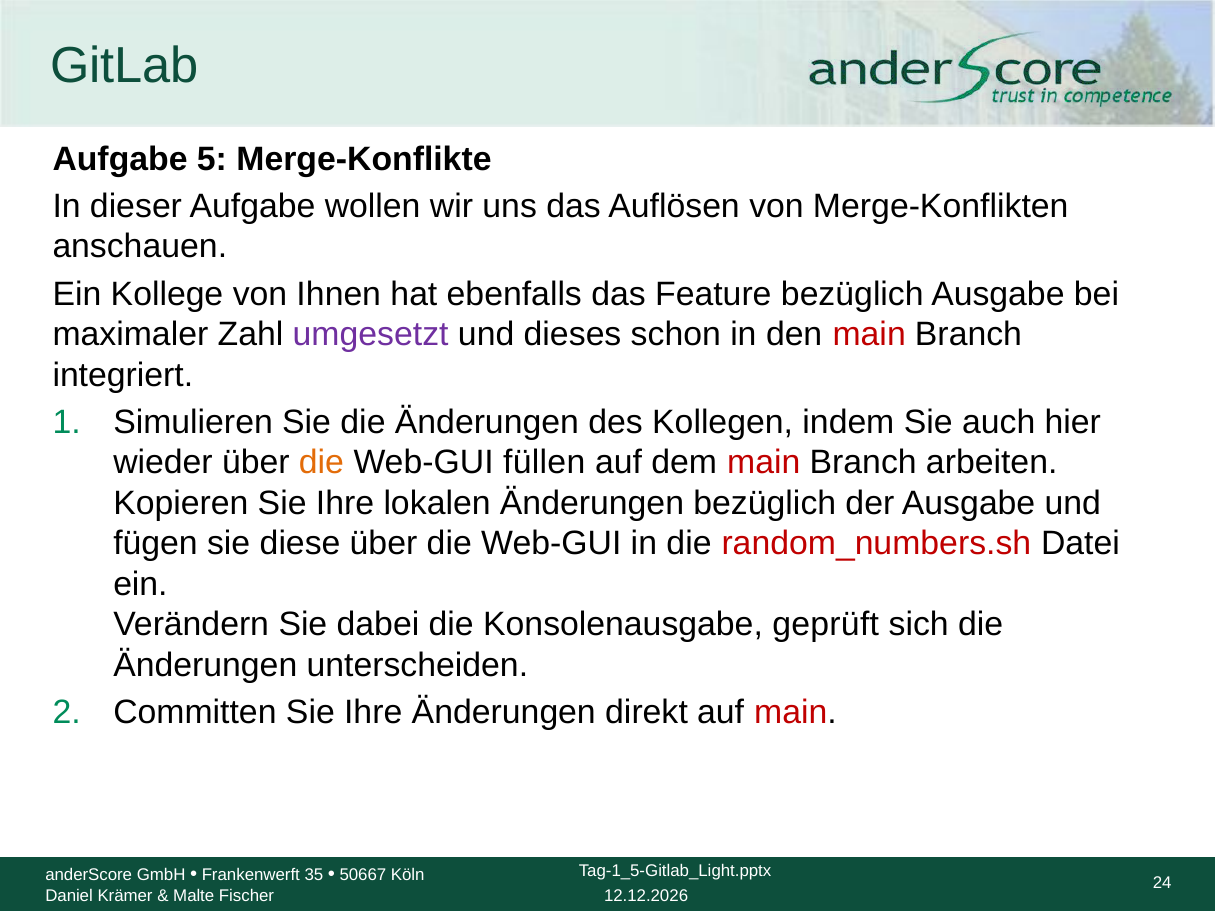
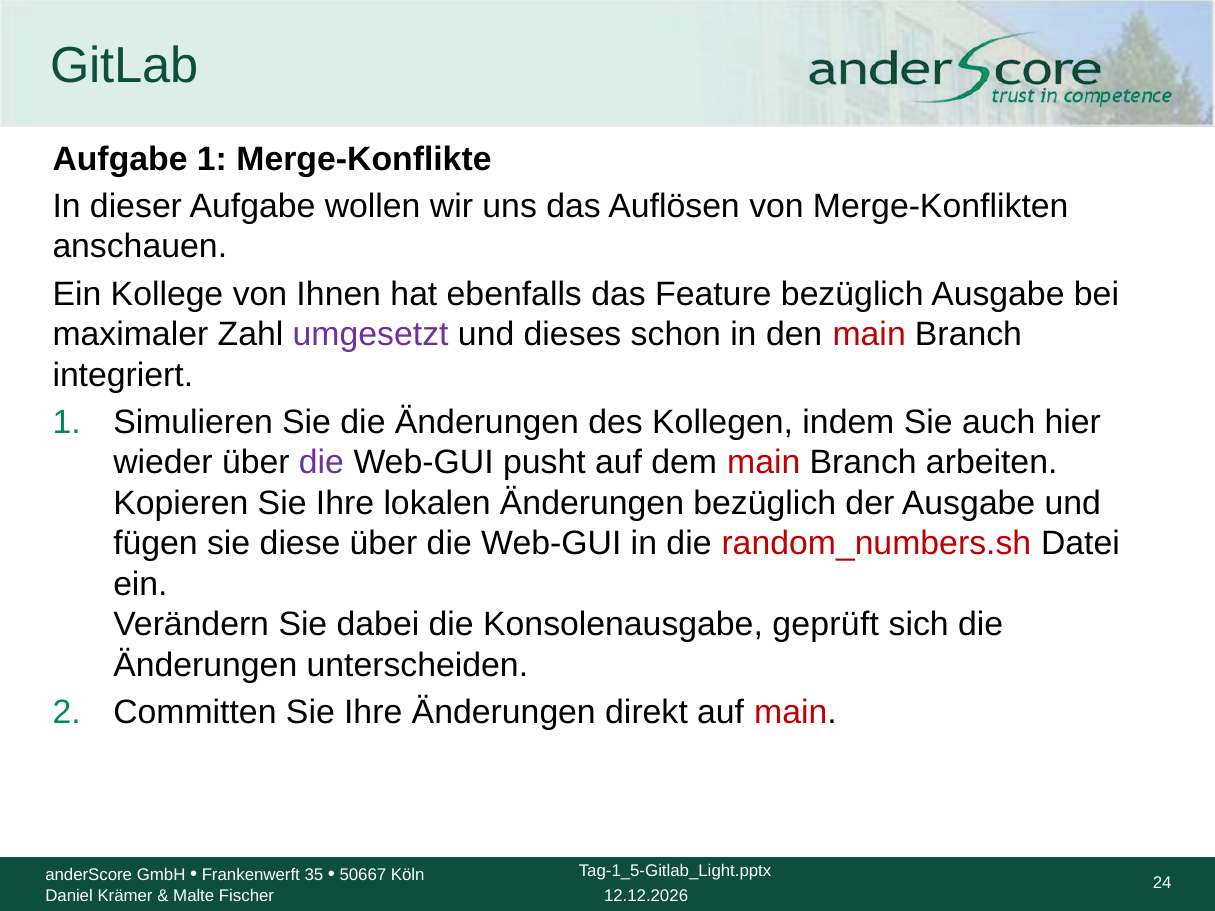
Aufgabe 5: 5 -> 1 (212, 159)
die colour: orange -> purple (321, 463)
füllen: füllen -> pusht (544, 463)
